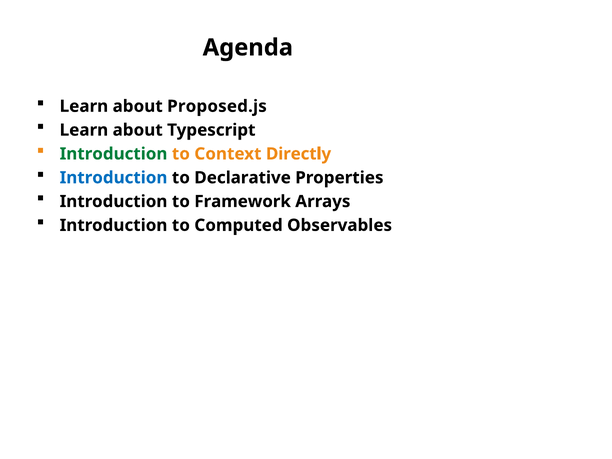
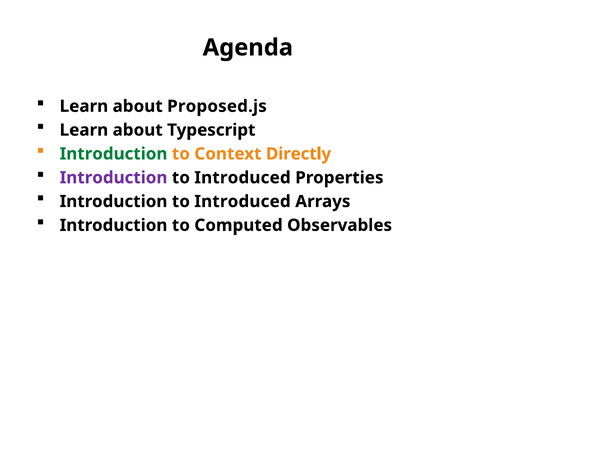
Introduction colour: blue -> purple (114, 178)
Declarative: Declarative -> Introduced (242, 178)
Framework: Framework -> Introduced (242, 201)
